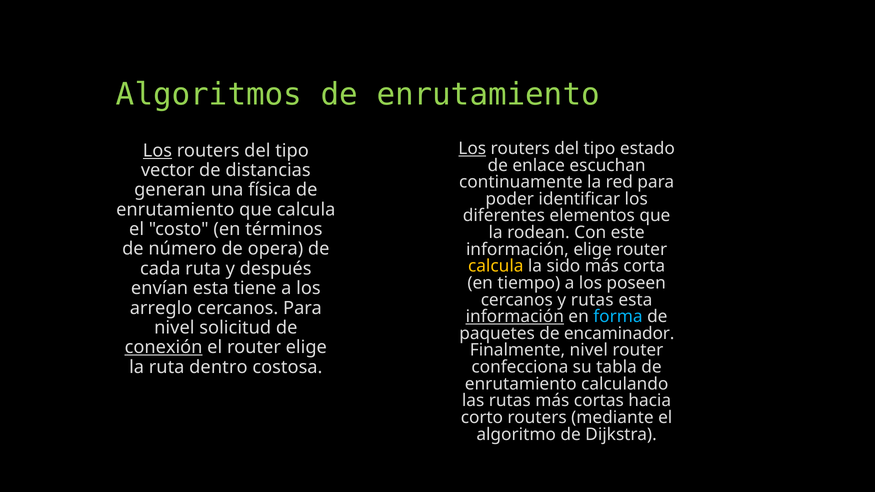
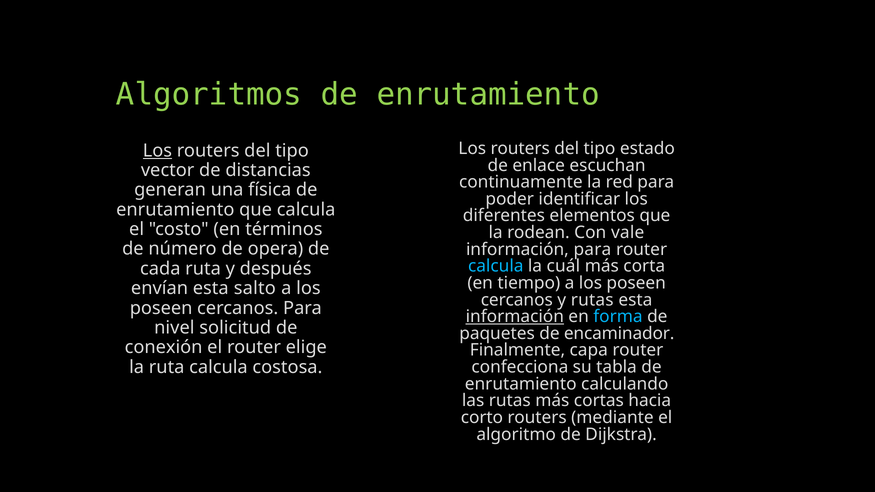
Los underline: present -> none (472, 149)
este: este -> vale (628, 233)
información elige: elige -> para (592, 249)
calcula colour: yellow -> light blue (496, 266)
sido: sido -> cuál (563, 266)
tiene: tiene -> salto (255, 288)
arreglo: arreglo -> poseen (161, 308)
conexión underline: present -> none (164, 347)
Finalmente nivel: nivel -> capa (589, 350)
ruta dentro: dentro -> calcula (218, 367)
